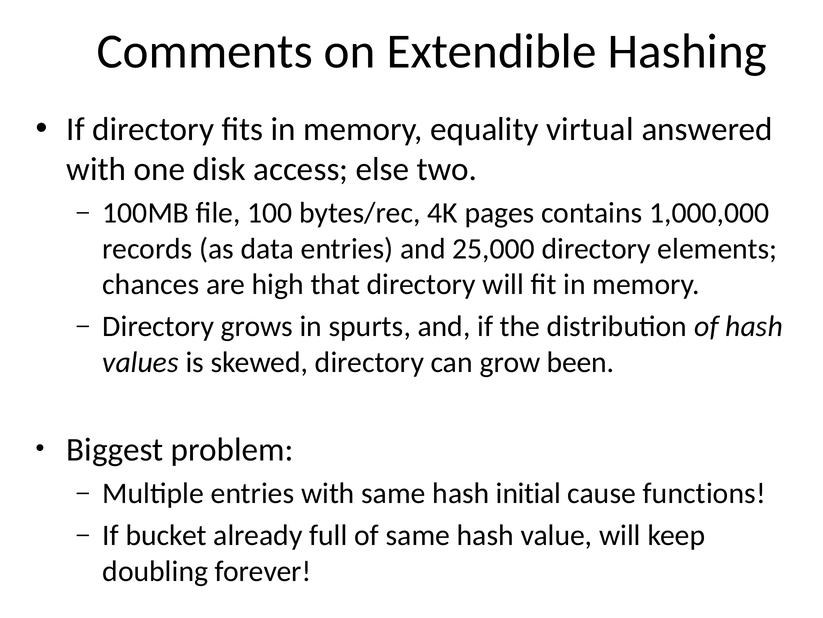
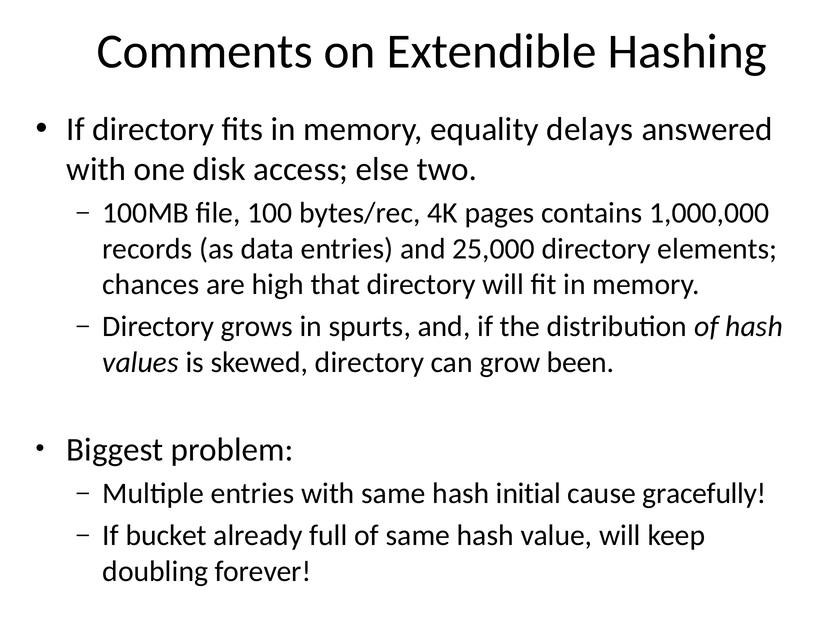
virtual: virtual -> delays (590, 129)
functions: functions -> gracefully (705, 493)
